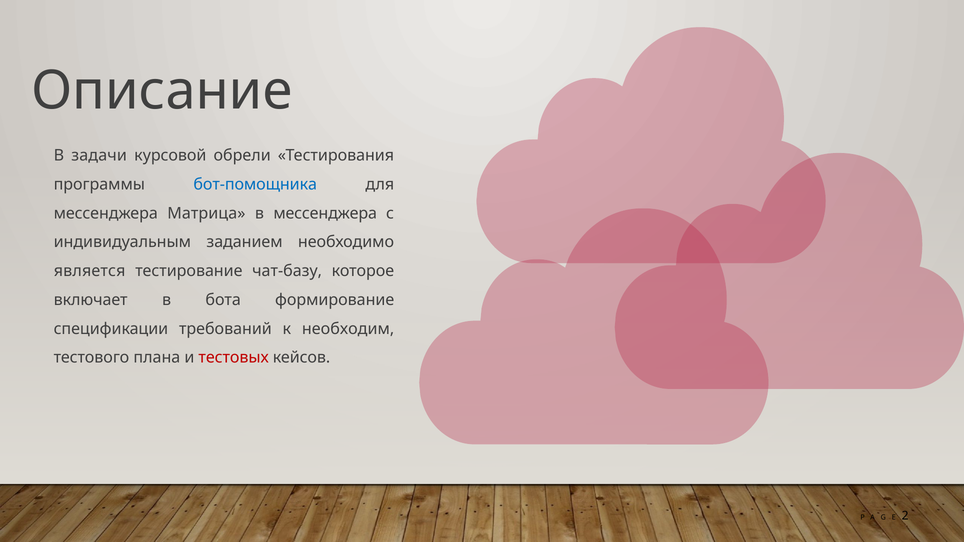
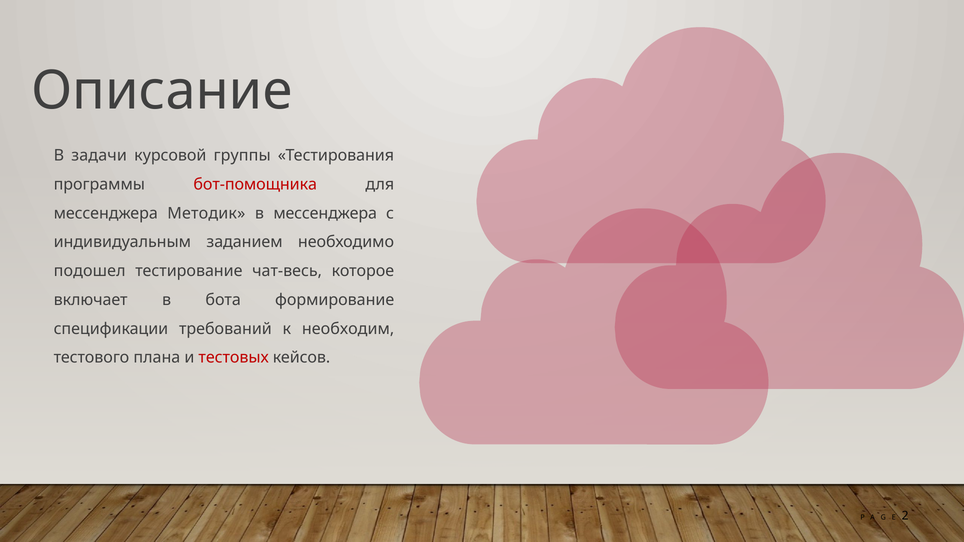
обрели: обрели -> группы (242, 156)
бот-помощника colour: blue -> red (255, 184)
Матрица: Матрица -> Методик (206, 213)
является: является -> подошел (90, 271)
чат-базу: чат-базу -> чат-весь (287, 271)
